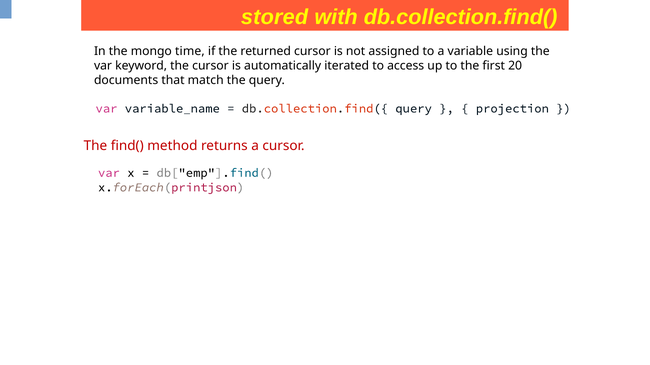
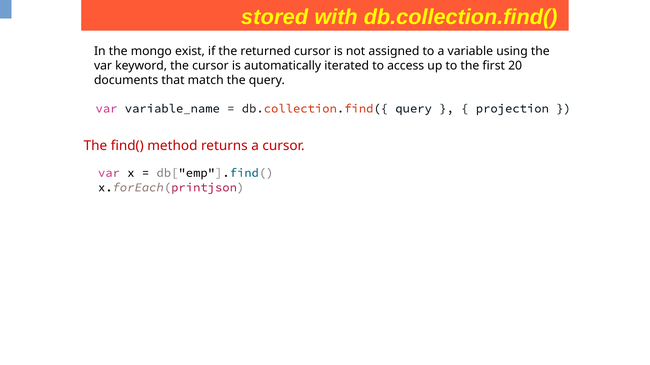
time: time -> exist (190, 51)
